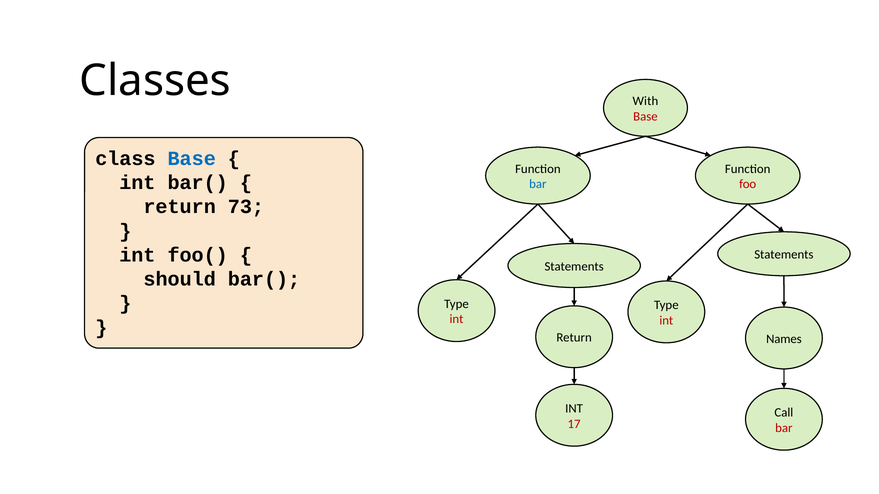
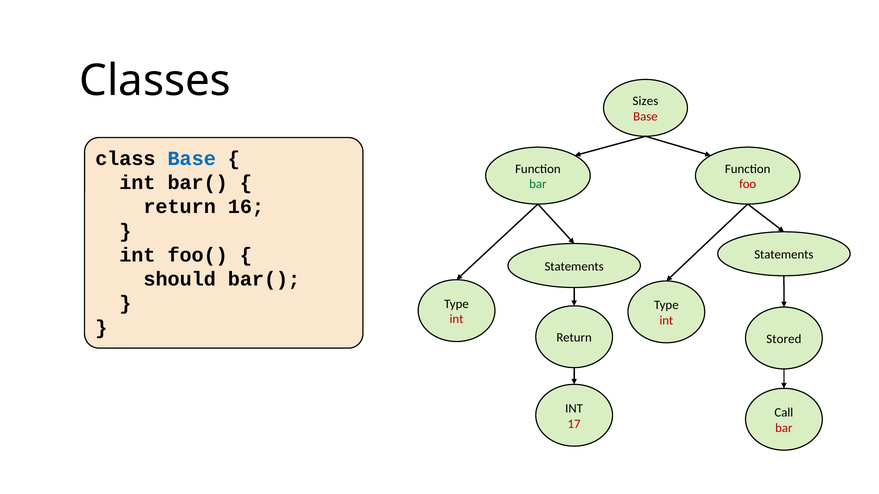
With: With -> Sizes (645, 101)
bar colour: blue -> green (538, 184)
73: 73 -> 16 (246, 207)
Names: Names -> Stored (784, 339)
